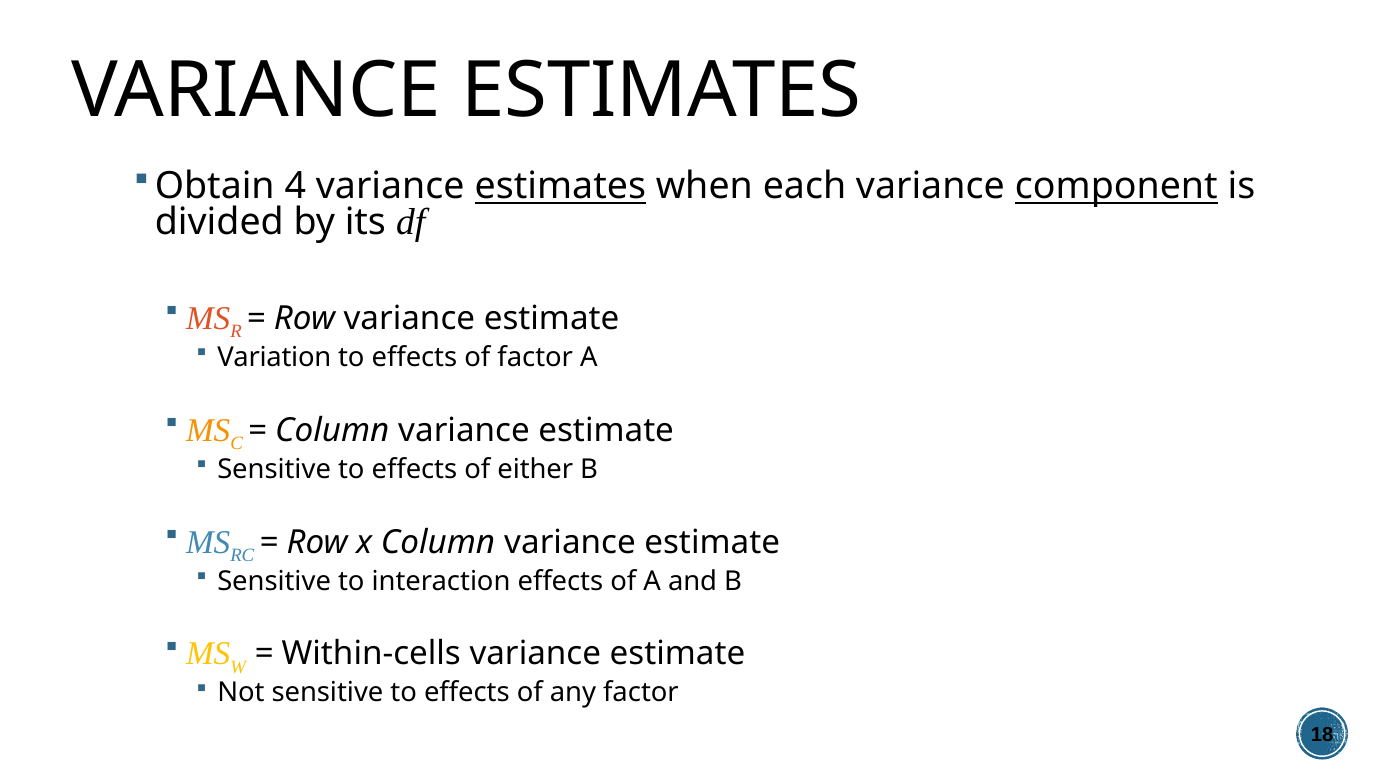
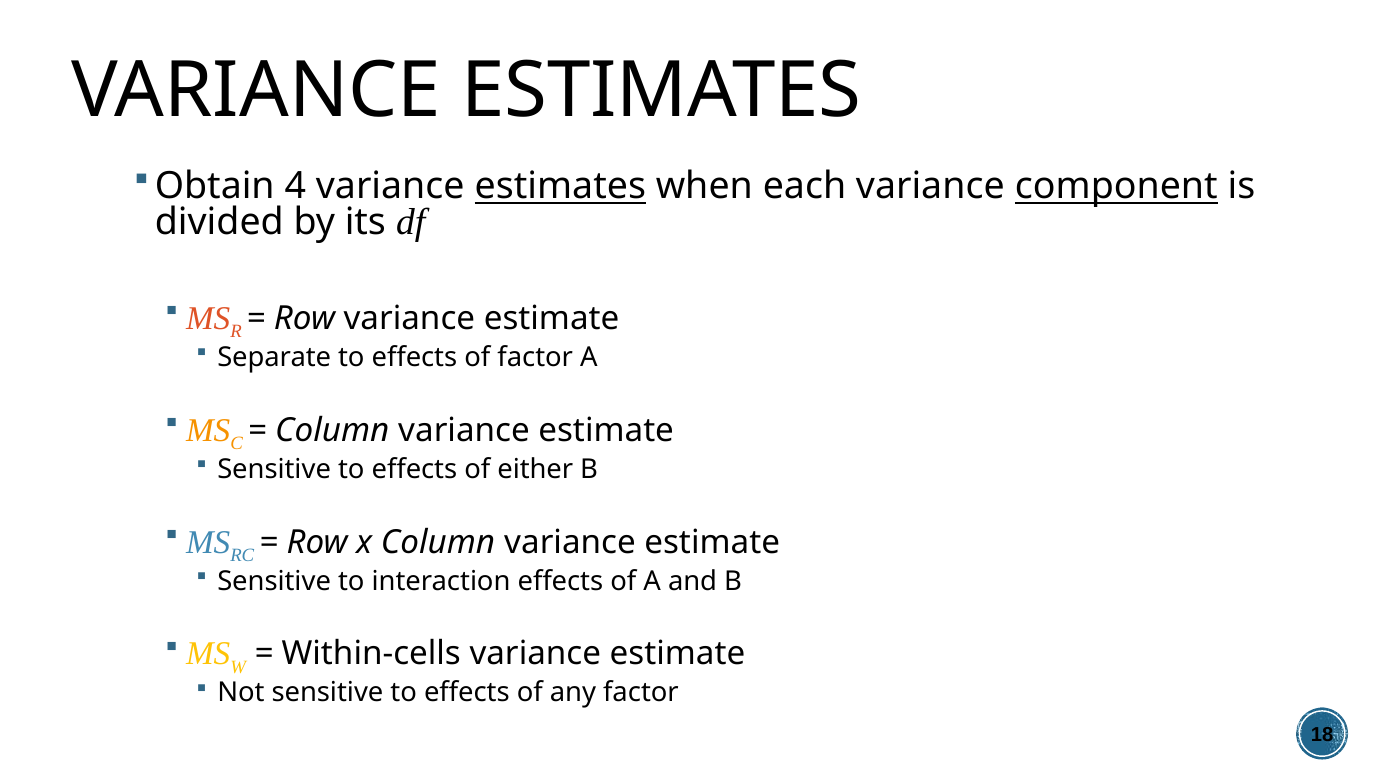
Variation: Variation -> Separate (274, 358)
